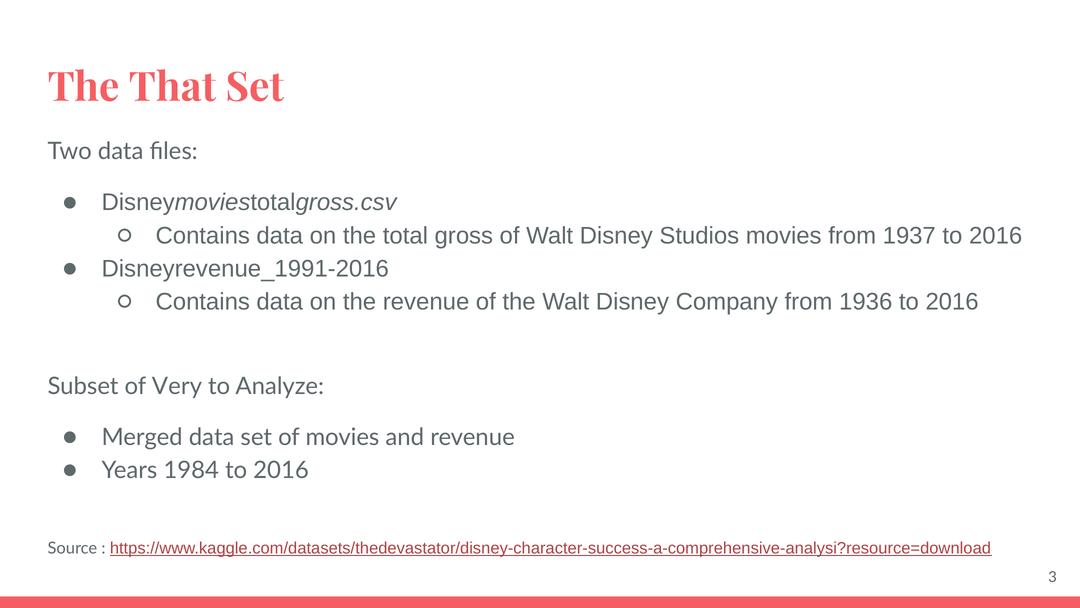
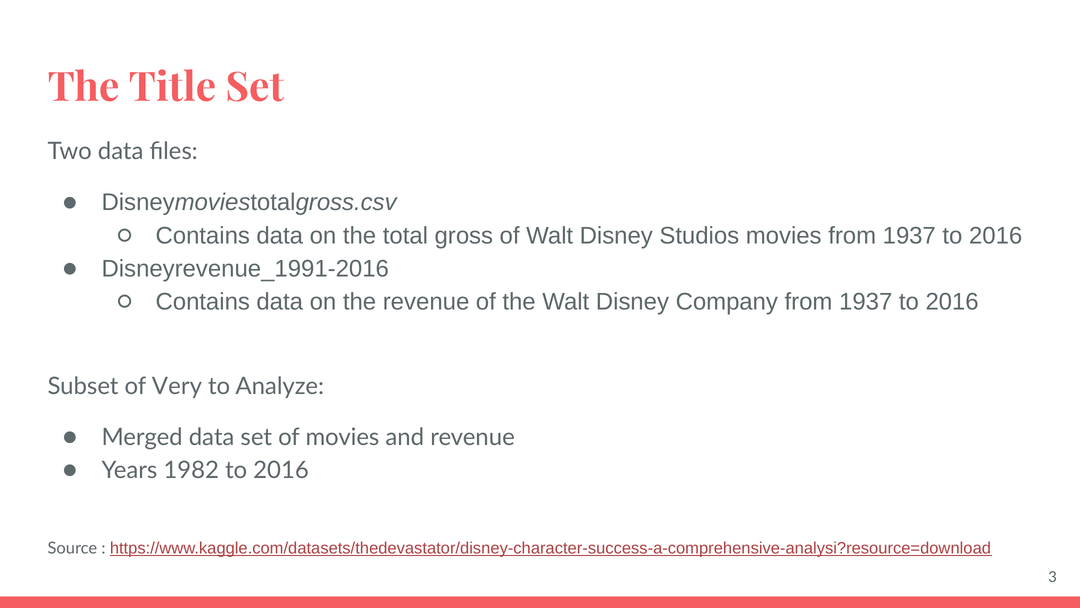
That: That -> Title (172, 87)
Company from 1936: 1936 -> 1937 (866, 302)
1984: 1984 -> 1982 (191, 470)
